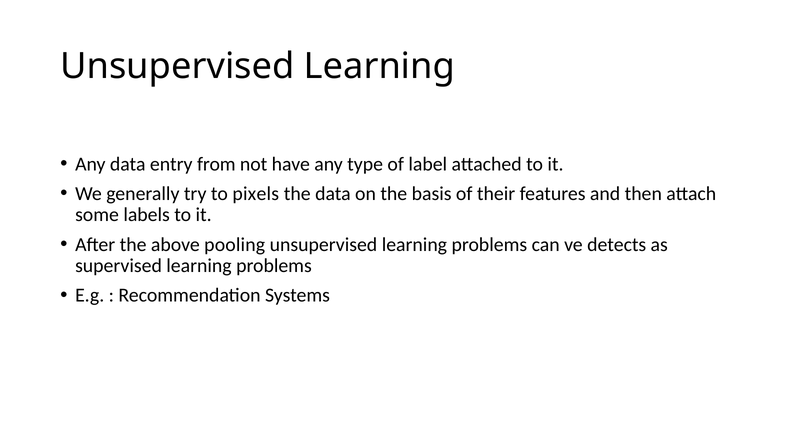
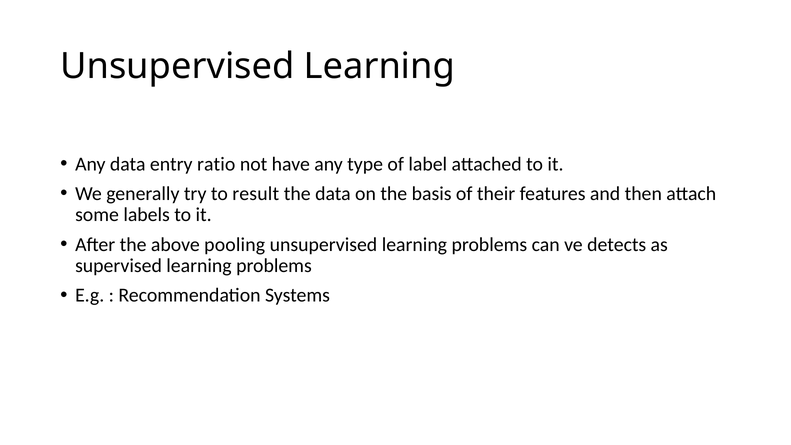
from: from -> ratio (216, 164)
pixels: pixels -> result (256, 194)
